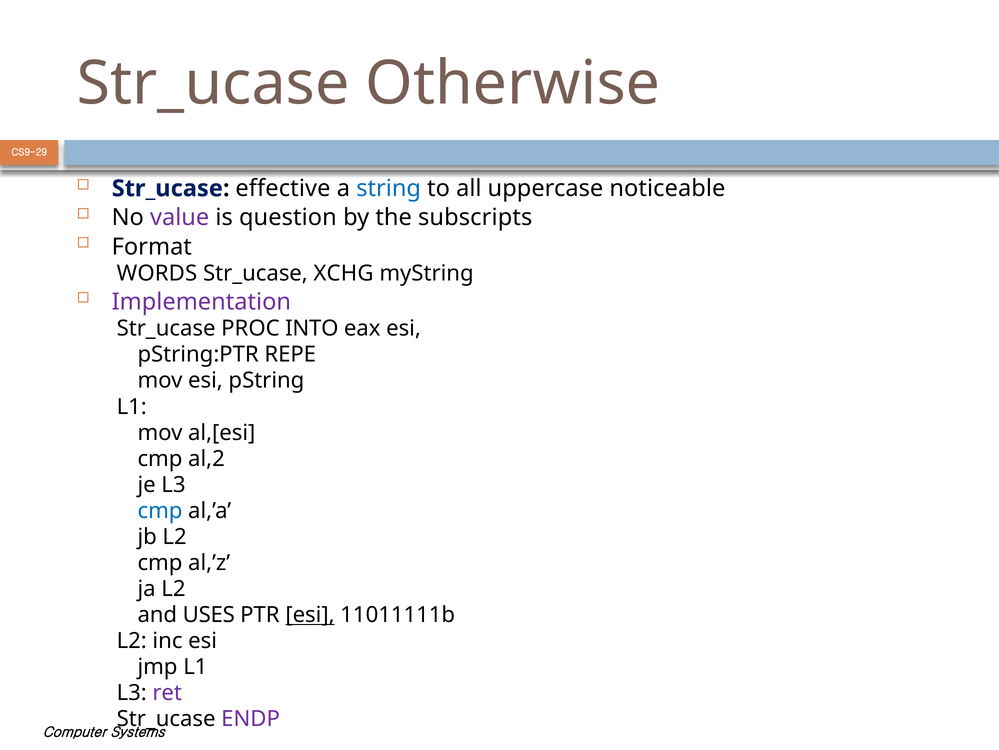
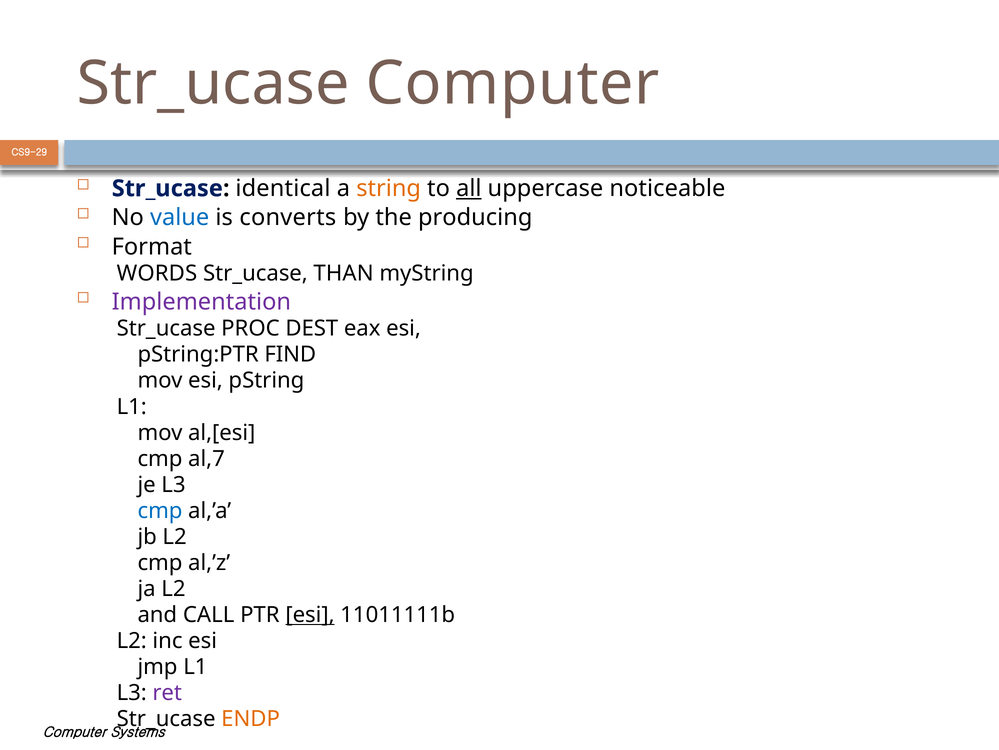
Str_ucase Otherwise: Otherwise -> Computer (513, 83)
effective: effective -> identical (283, 188)
string colour: blue -> orange (389, 188)
all underline: none -> present (469, 188)
value colour: purple -> blue (180, 217)
question: question -> converts (288, 217)
subscripts: subscripts -> producing (475, 217)
XCHG: XCHG -> THAN (344, 273)
INTO: INTO -> DEST (312, 328)
REPE: REPE -> FIND (290, 354)
al,2: al,2 -> al,7 (206, 458)
USES: USES -> CALL (209, 614)
ENDP colour: purple -> orange (251, 718)
